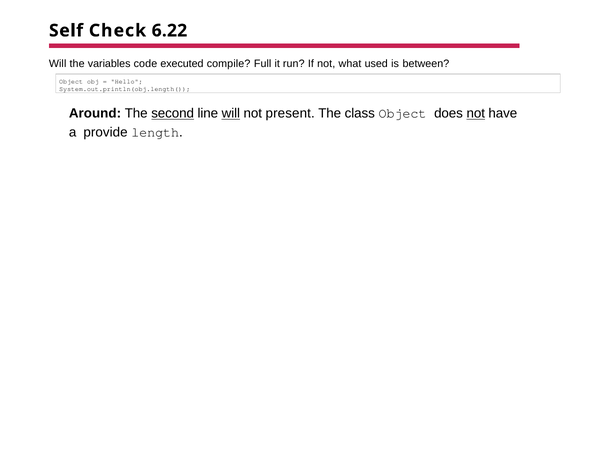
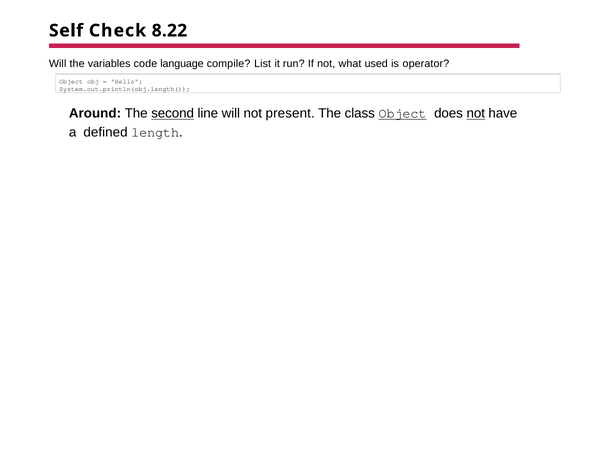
6.22: 6.22 -> 8.22 (169, 31)
executed: executed -> language (182, 64)
Full: Full -> List (263, 64)
between: between -> operator (426, 64)
will underline: present -> none (231, 113)
Object underline: none -> present (403, 113)
provide: provide -> defined (106, 132)
